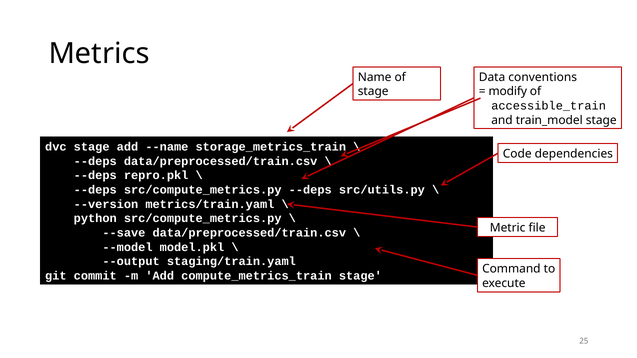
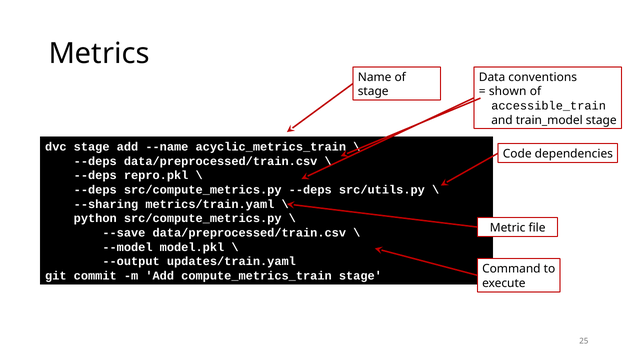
modify: modify -> shown (508, 92)
storage_metrics_train: storage_metrics_train -> acyclic_metrics_train (271, 147)
--version: --version -> --sharing (106, 204)
staging/train.yaml: staging/train.yaml -> updates/train.yaml (231, 262)
